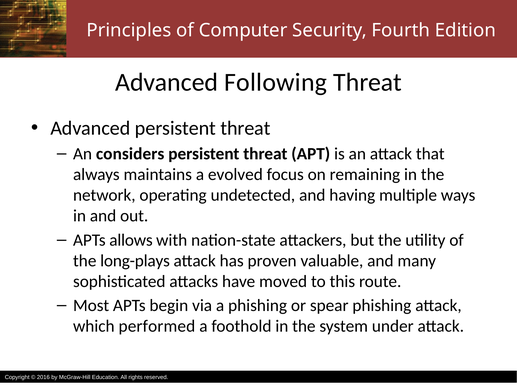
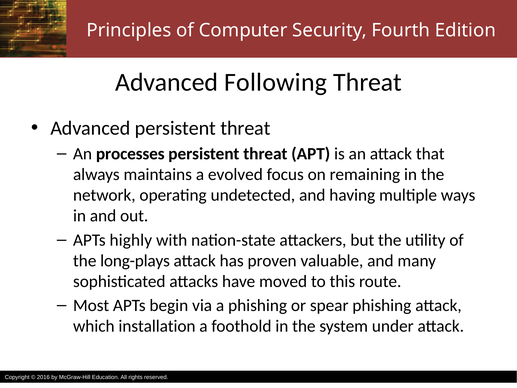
considers: considers -> processes (130, 154)
allows: allows -> highly (131, 240)
performed: performed -> installation (157, 326)
